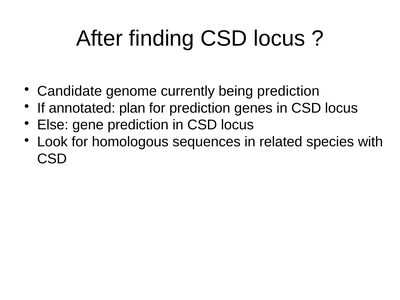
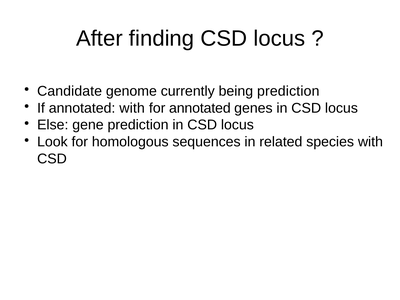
annotated plan: plan -> with (132, 108)
for prediction: prediction -> annotated (200, 108)
